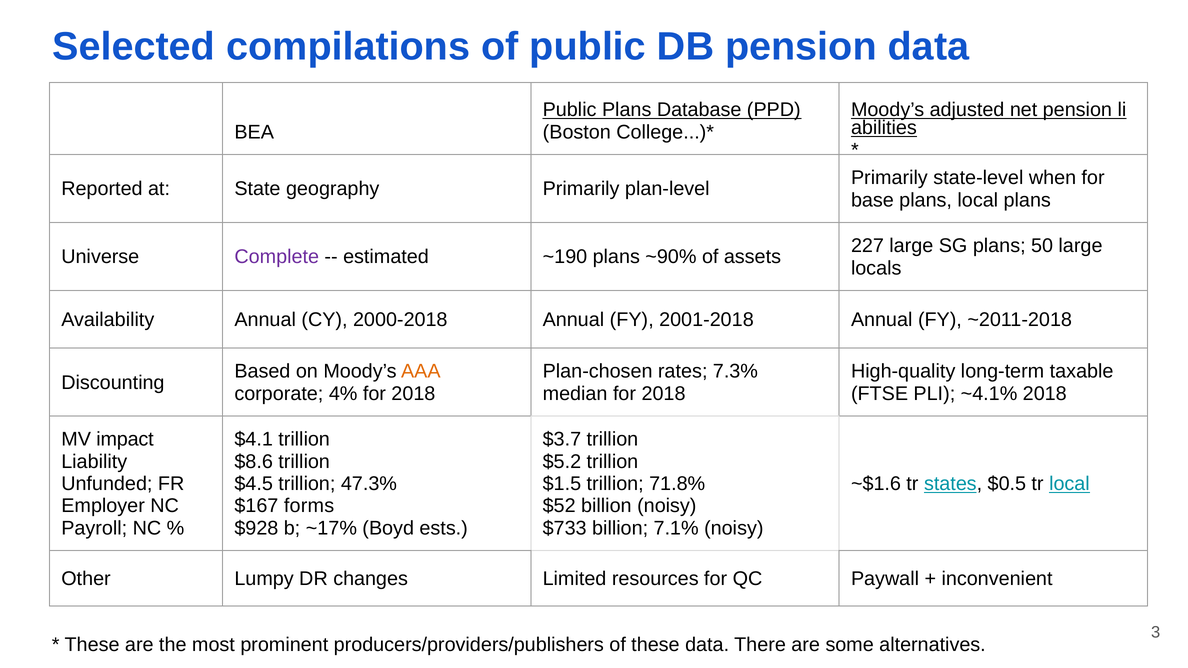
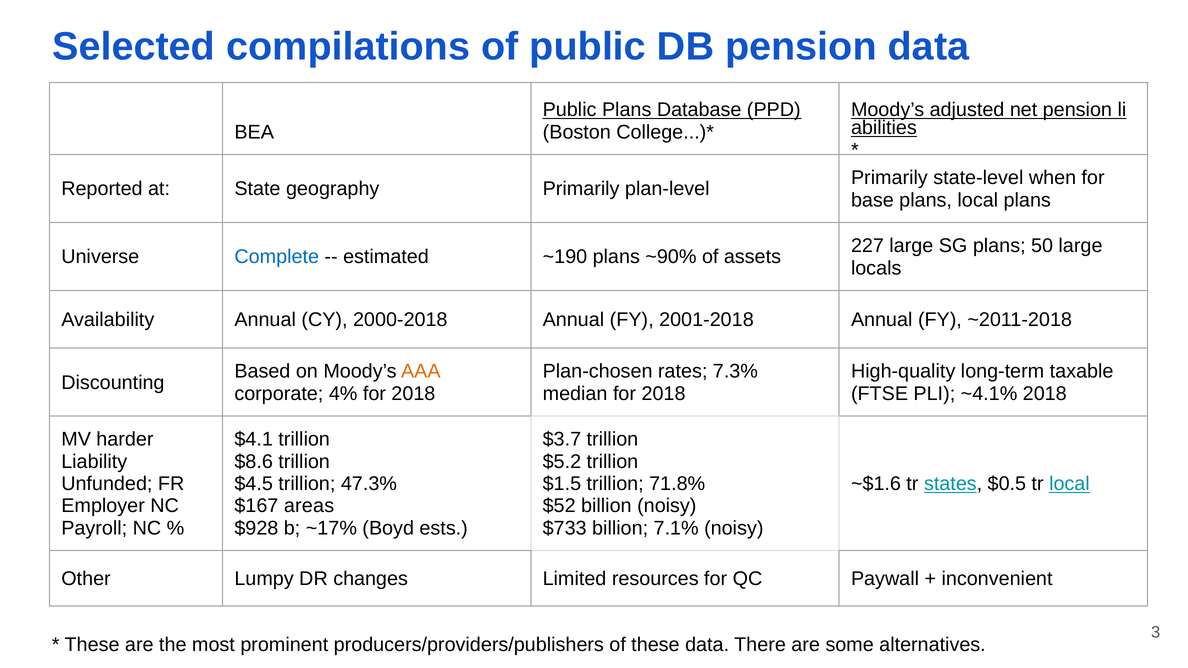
Complete colour: purple -> blue (277, 257)
impact: impact -> harder (125, 440)
forms: forms -> areas (309, 506)
